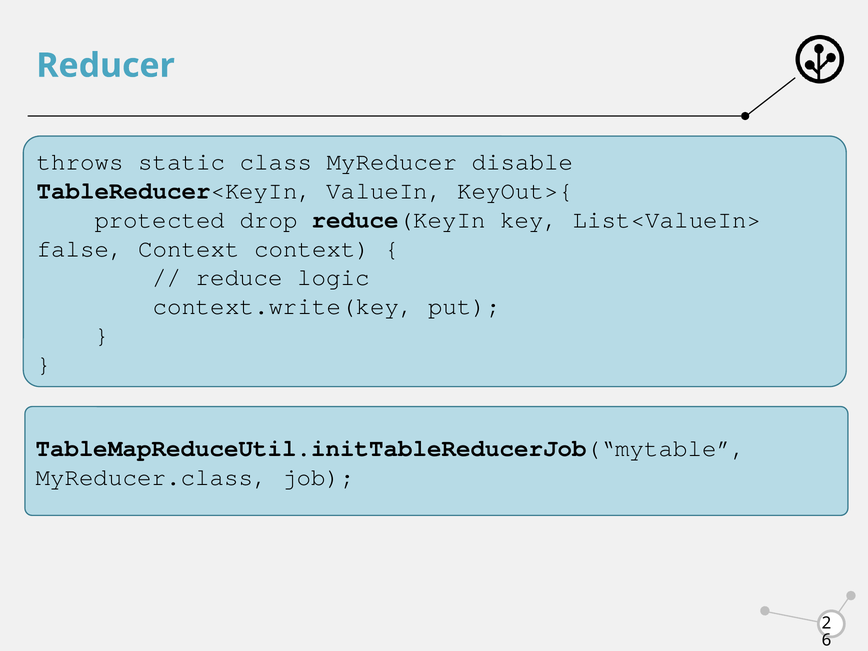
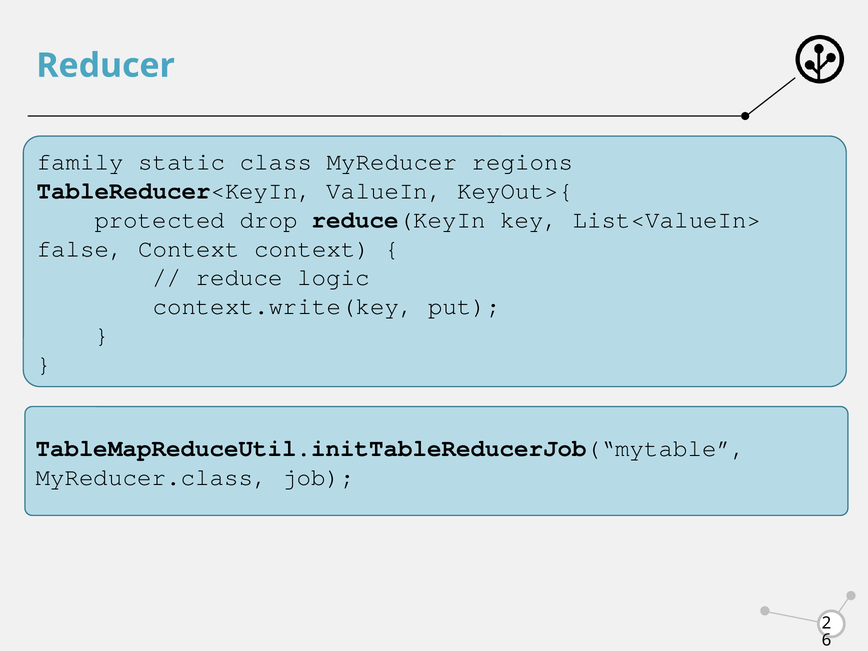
throws: throws -> family (80, 162)
disable: disable -> regions (522, 162)
